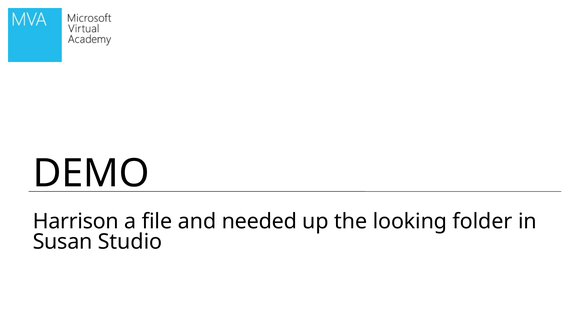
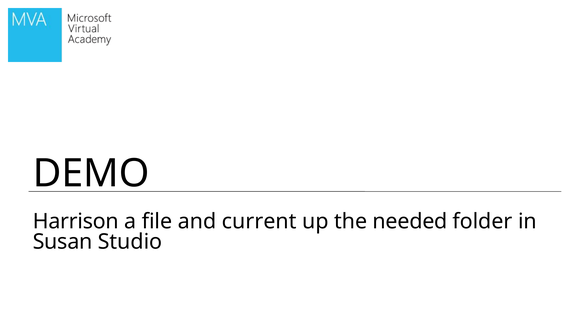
needed: needed -> current (259, 221)
looking: looking -> needed (410, 221)
